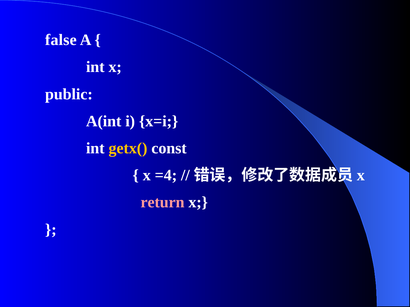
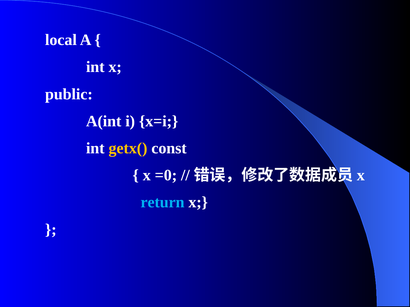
false: false -> local (61, 40)
=4: =4 -> =0 (166, 176)
return colour: pink -> light blue (163, 203)
